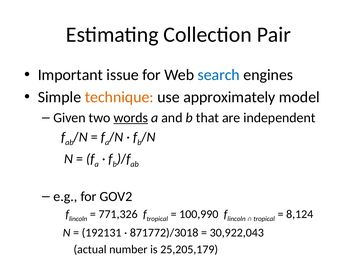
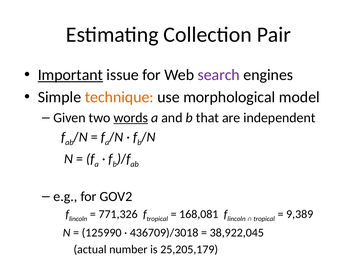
Important underline: none -> present (70, 75)
search colour: blue -> purple (219, 75)
approximately: approximately -> morphological (229, 97)
100,990: 100,990 -> 168,081 (199, 214)
8,124: 8,124 -> 9,389 (300, 214)
192131: 192131 -> 125990 (102, 233)
871772)/3018: 871772)/3018 -> 436709)/3018 (164, 233)
30,922,043: 30,922,043 -> 38,922,045 (237, 233)
